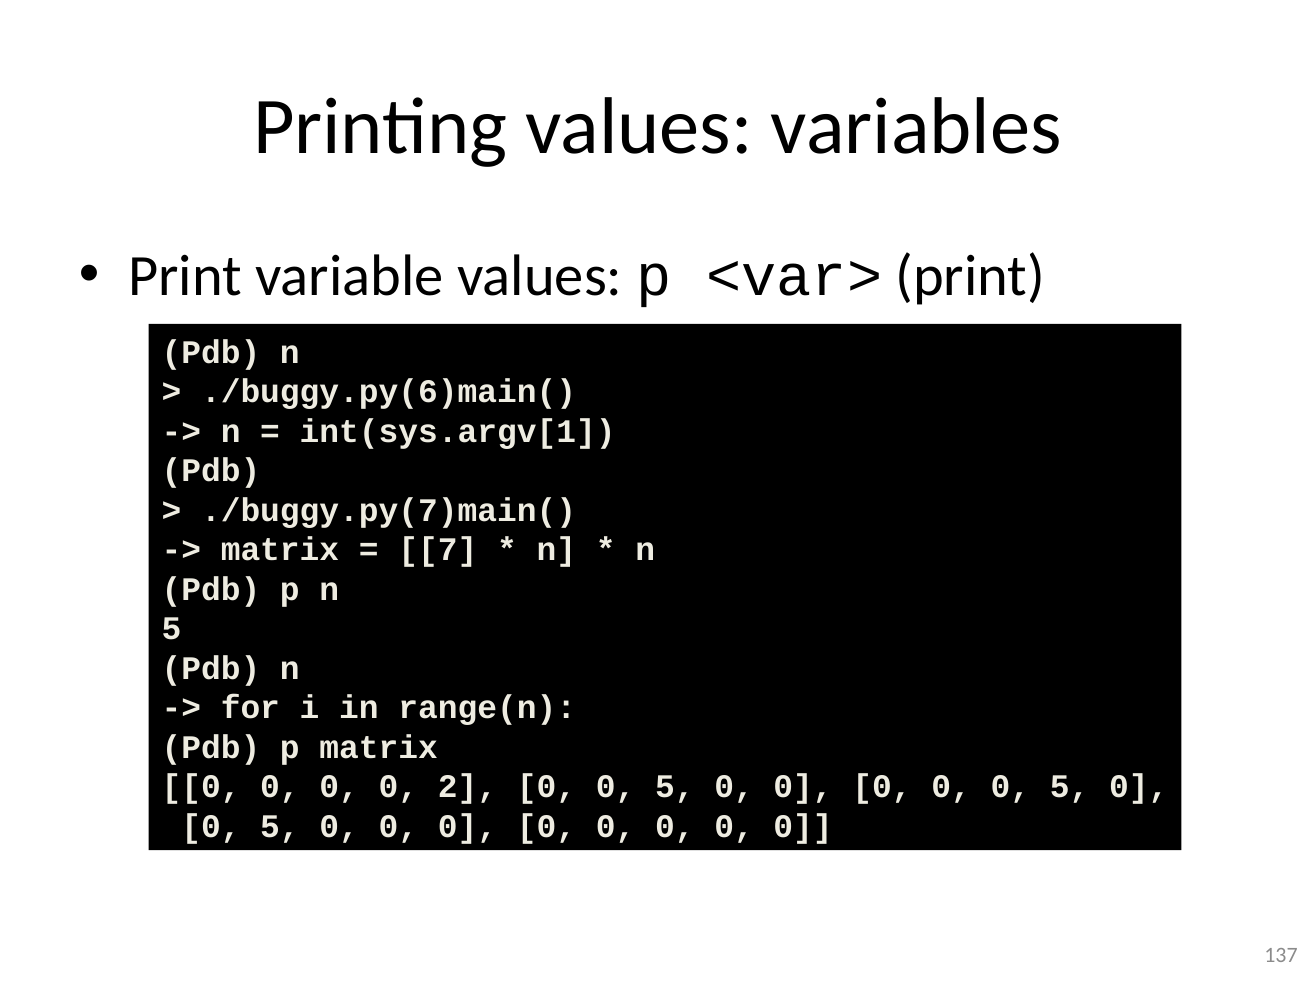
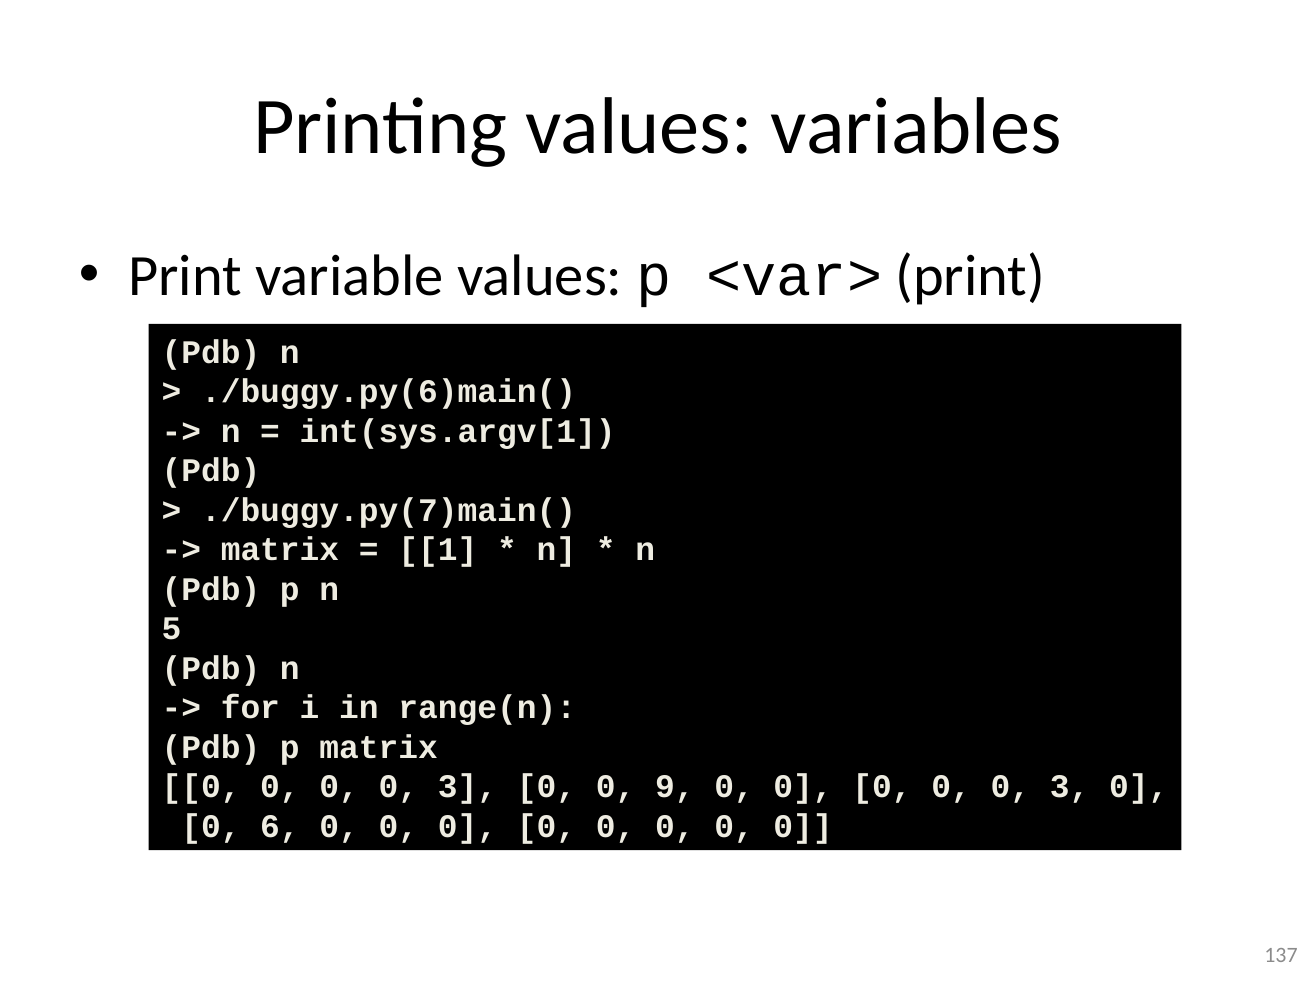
7: 7 -> 1 (438, 550)
2: 2 -> 3 (468, 787)
5: 5 -> 9 (675, 787)
5: 5 -> 3 (1070, 787)
5: 5 -> 6 (280, 826)
